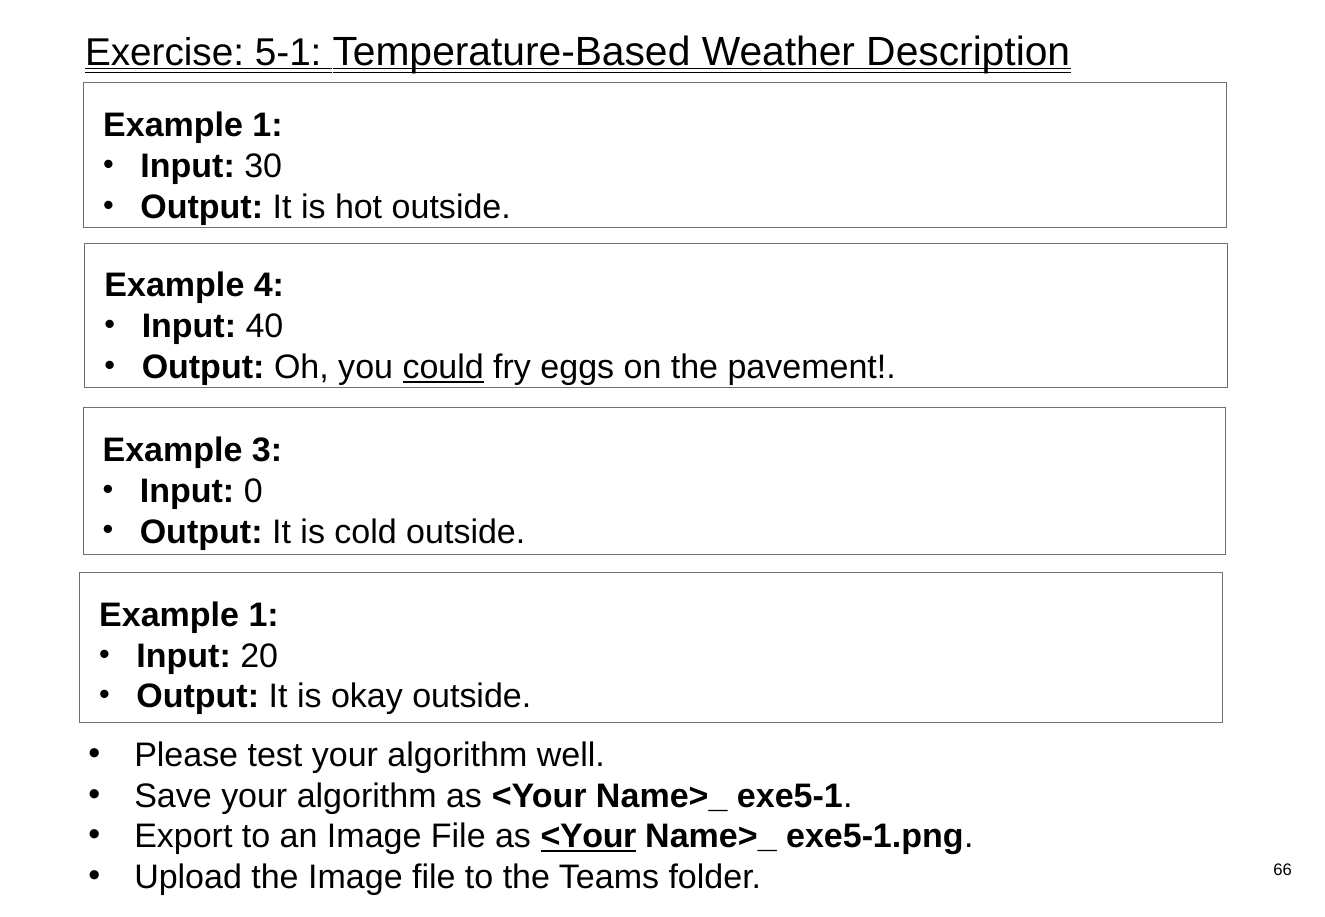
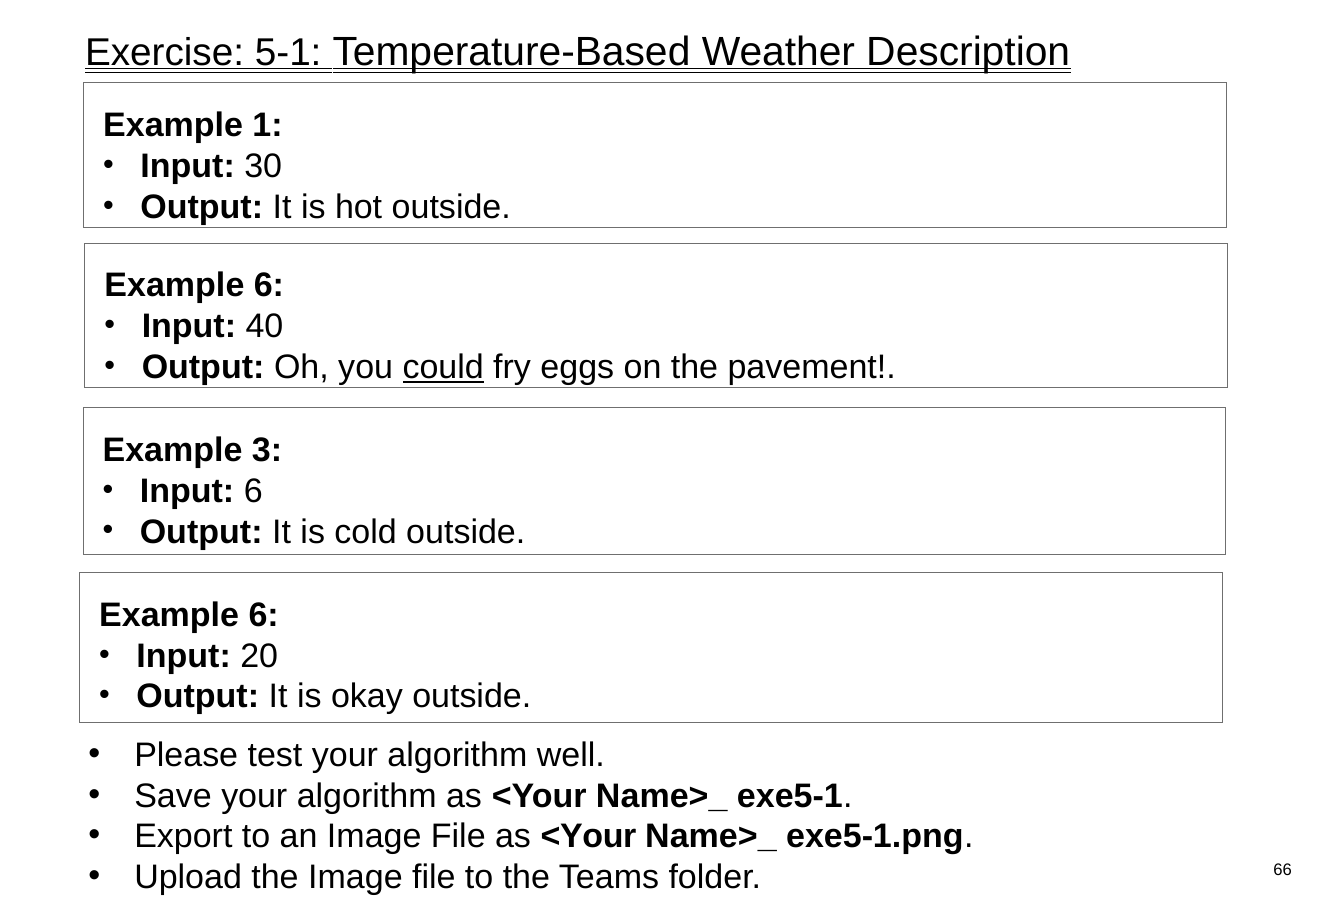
4: 4 -> 6 (269, 285)
Input 0: 0 -> 6 (253, 491)
1: 1 -> 6 (264, 615)
<Your underline: present -> none (589, 837)
